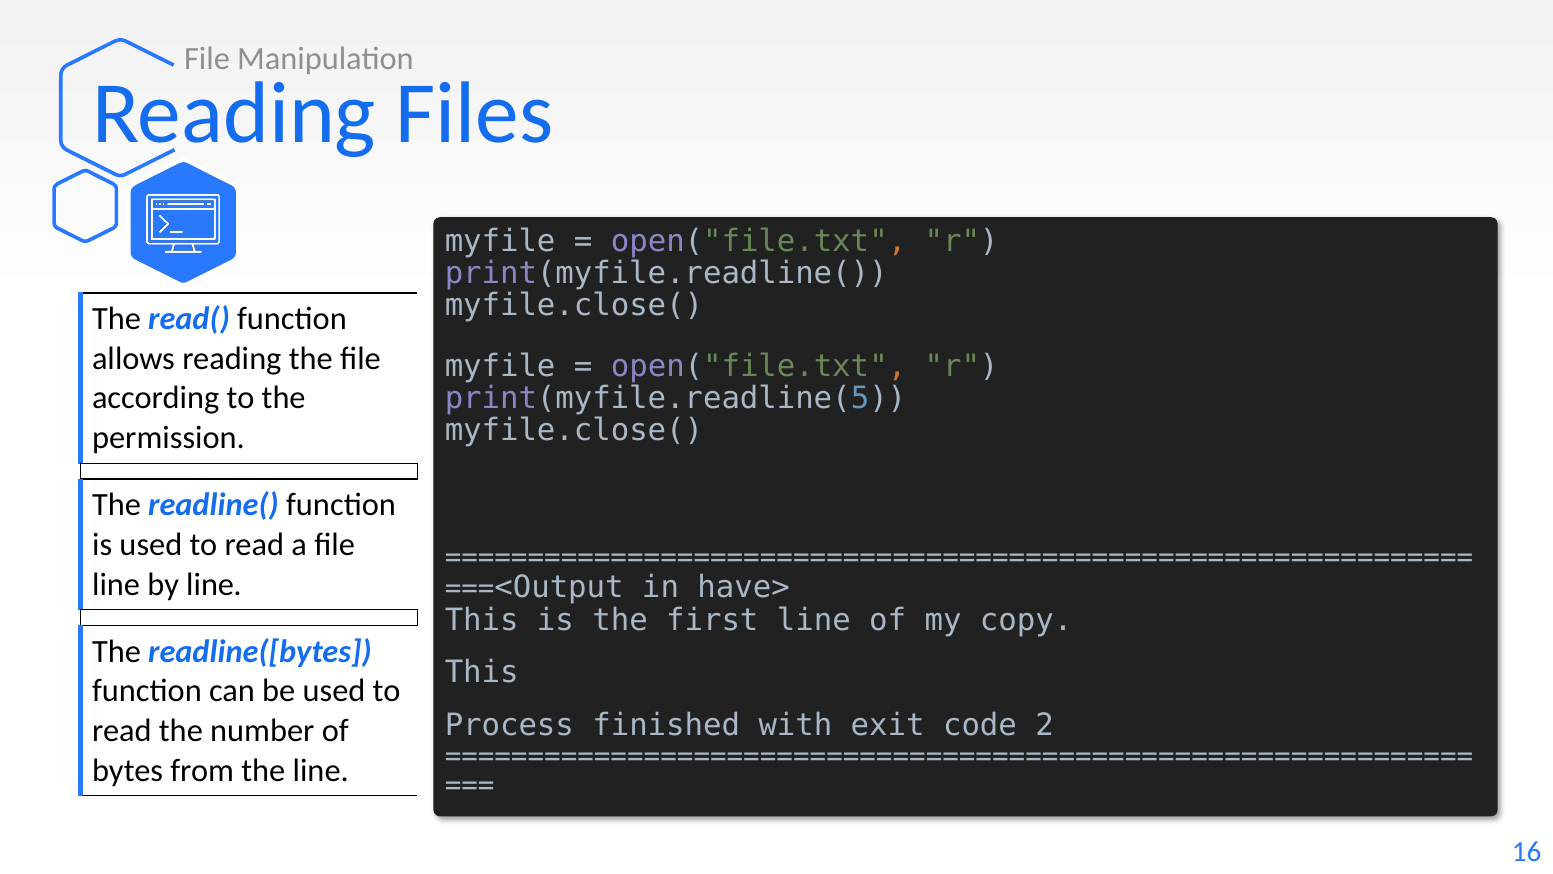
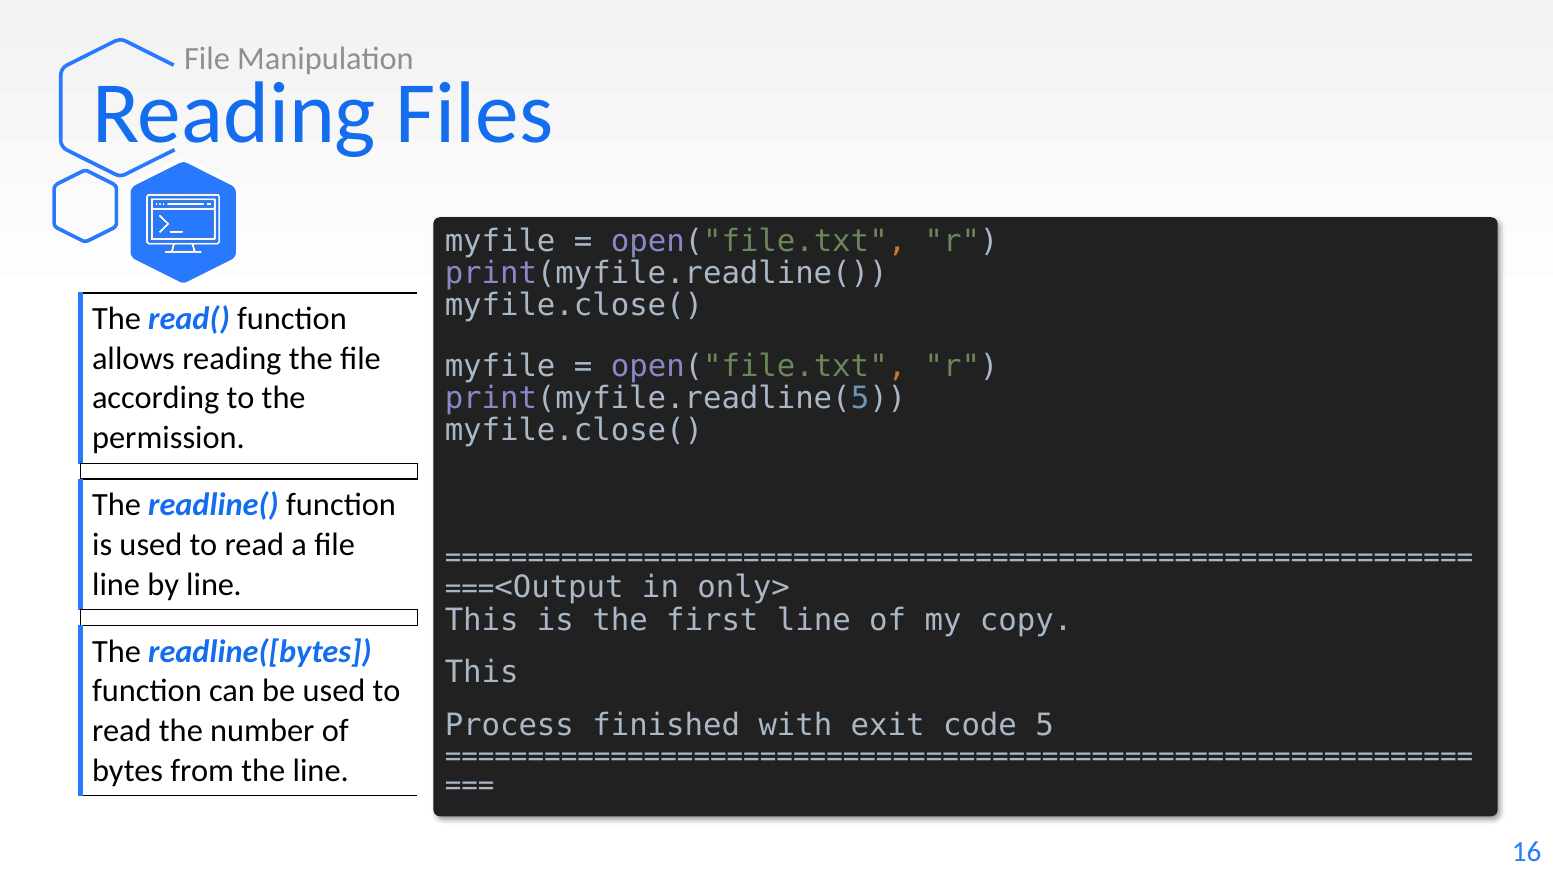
have>: have> -> only> (744, 587)
2: 2 -> 5 (1045, 725)
